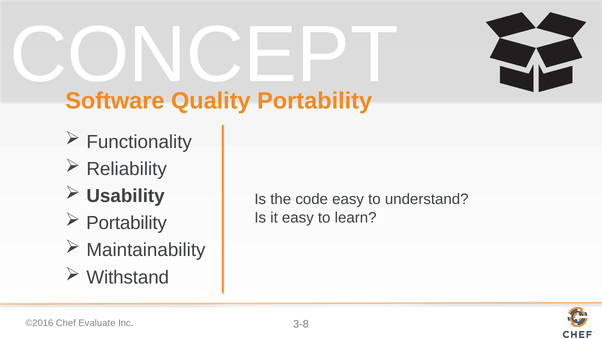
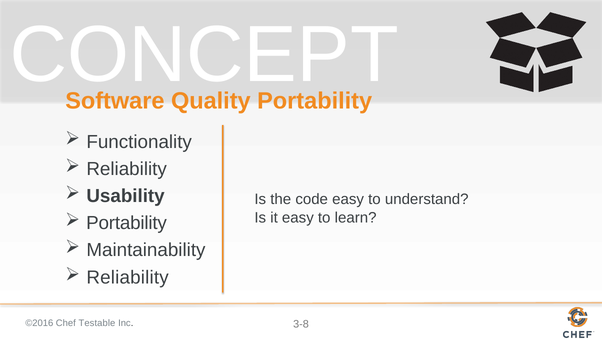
Withstand: Withstand -> Reliability (128, 277)
Evaluate: Evaluate -> Testable (97, 323)
